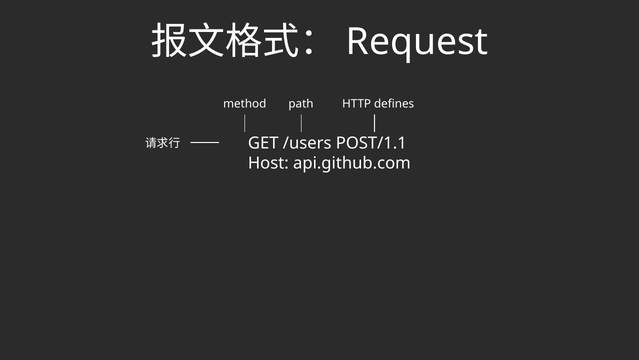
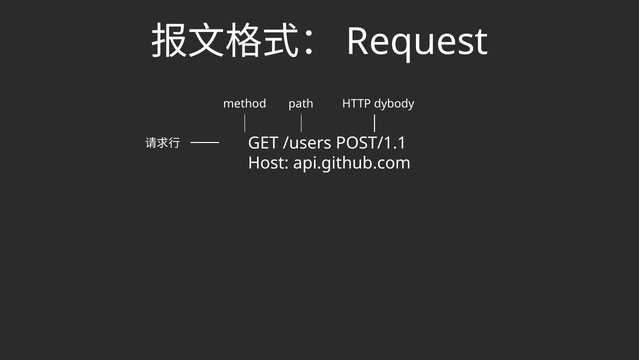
defines: defines -> dybody (394, 104)
